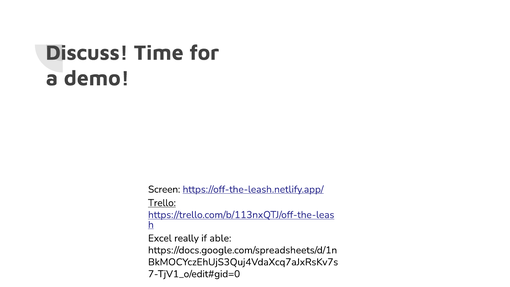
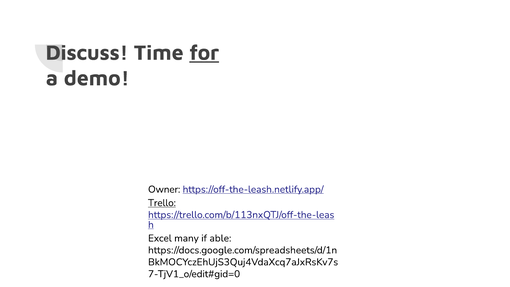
for underline: none -> present (204, 53)
Screen: Screen -> Owner (164, 189)
really: really -> many (187, 238)
